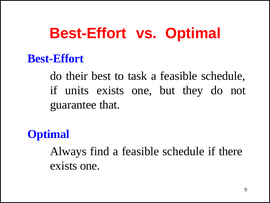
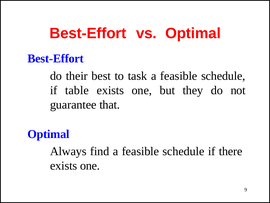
units: units -> table (77, 90)
